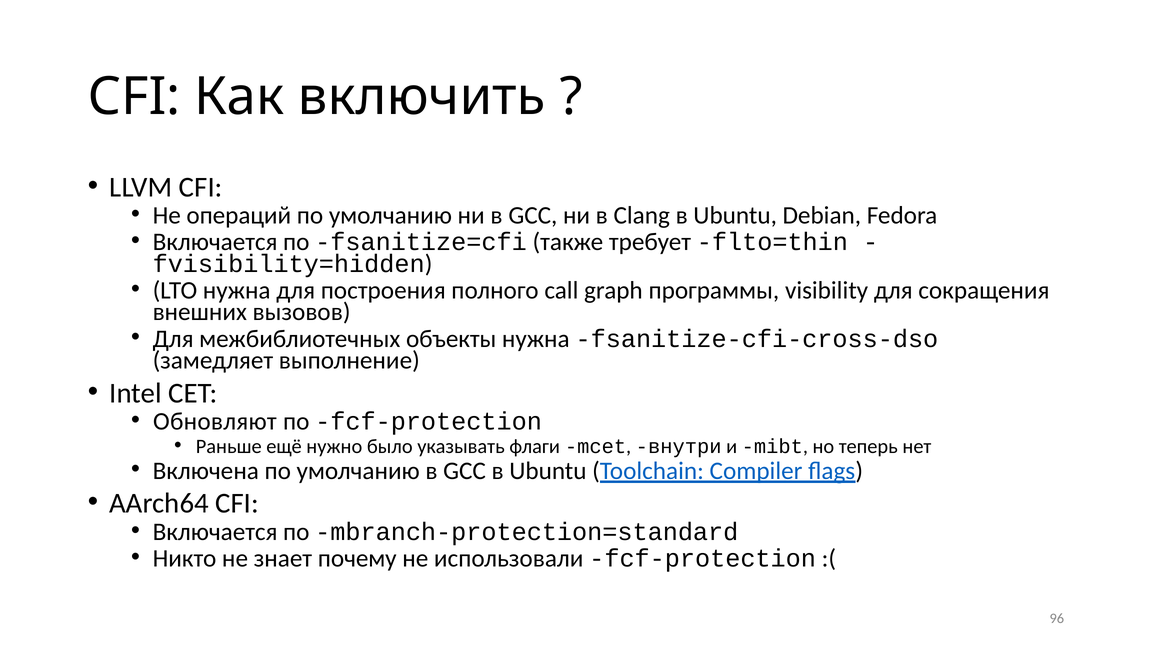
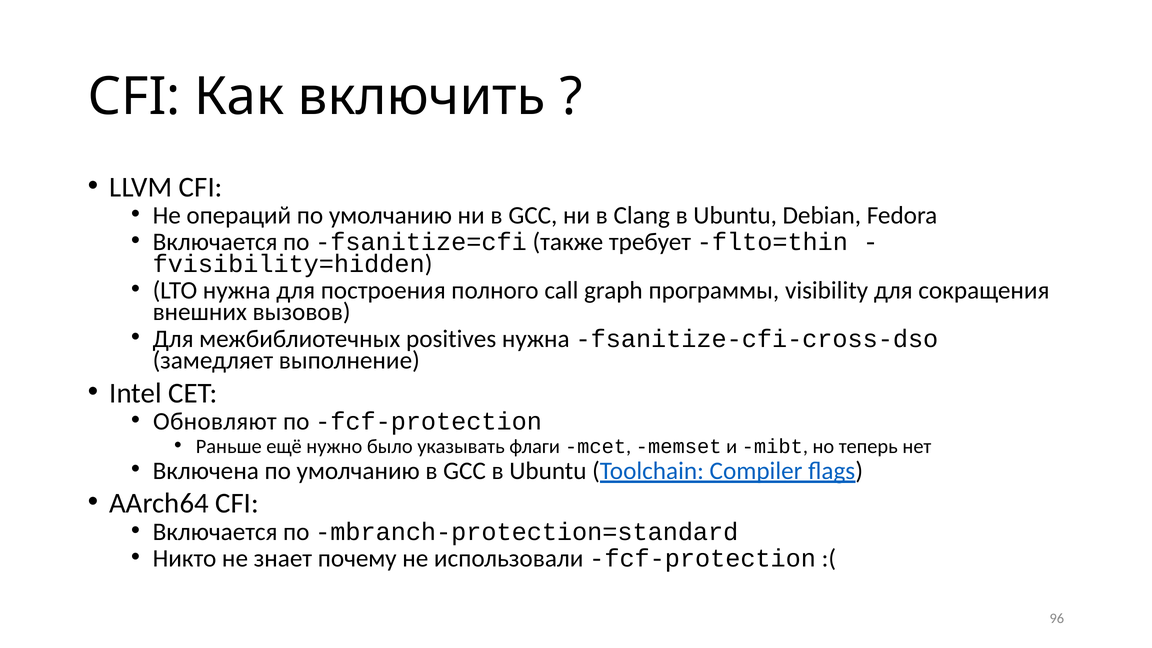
объекты: объекты -> positives (451, 339)
внутри: внутри -> memset (679, 446)
